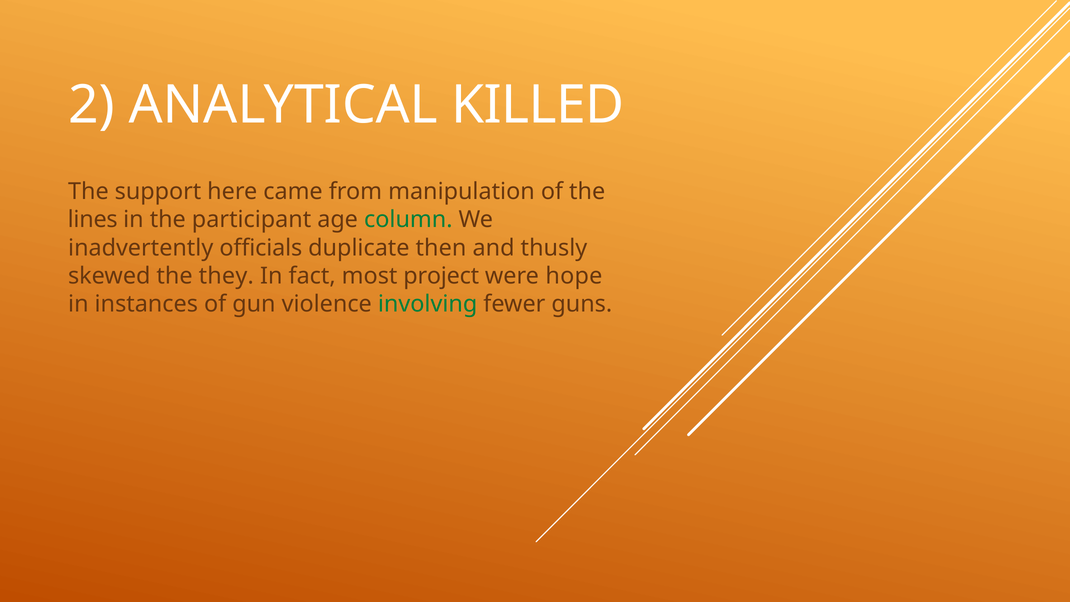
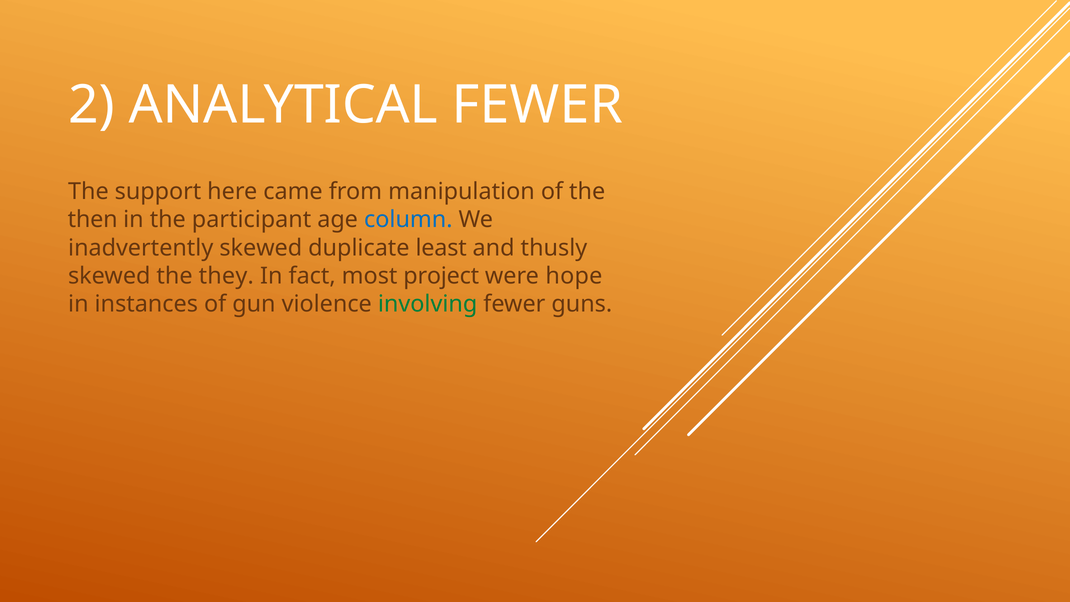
ANALYTICAL KILLED: KILLED -> FEWER (537, 105)
lines: lines -> then (93, 220)
column colour: green -> blue (408, 220)
inadvertently officials: officials -> skewed (261, 248)
then: then -> least (441, 248)
